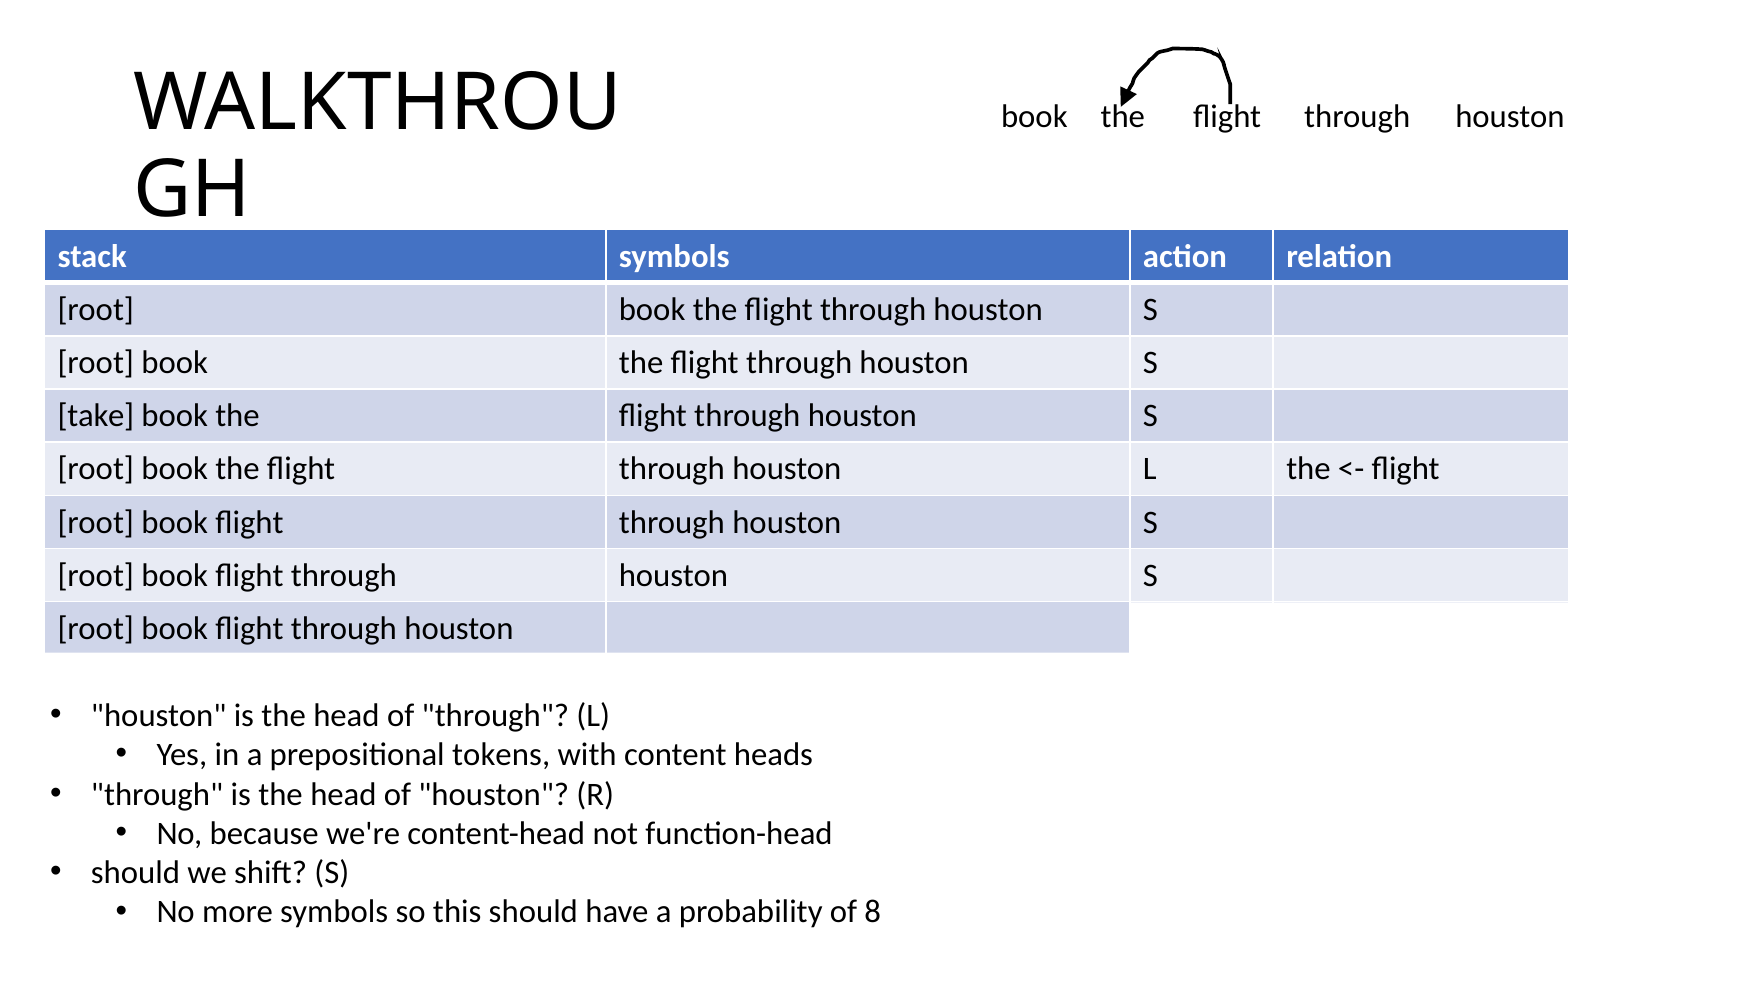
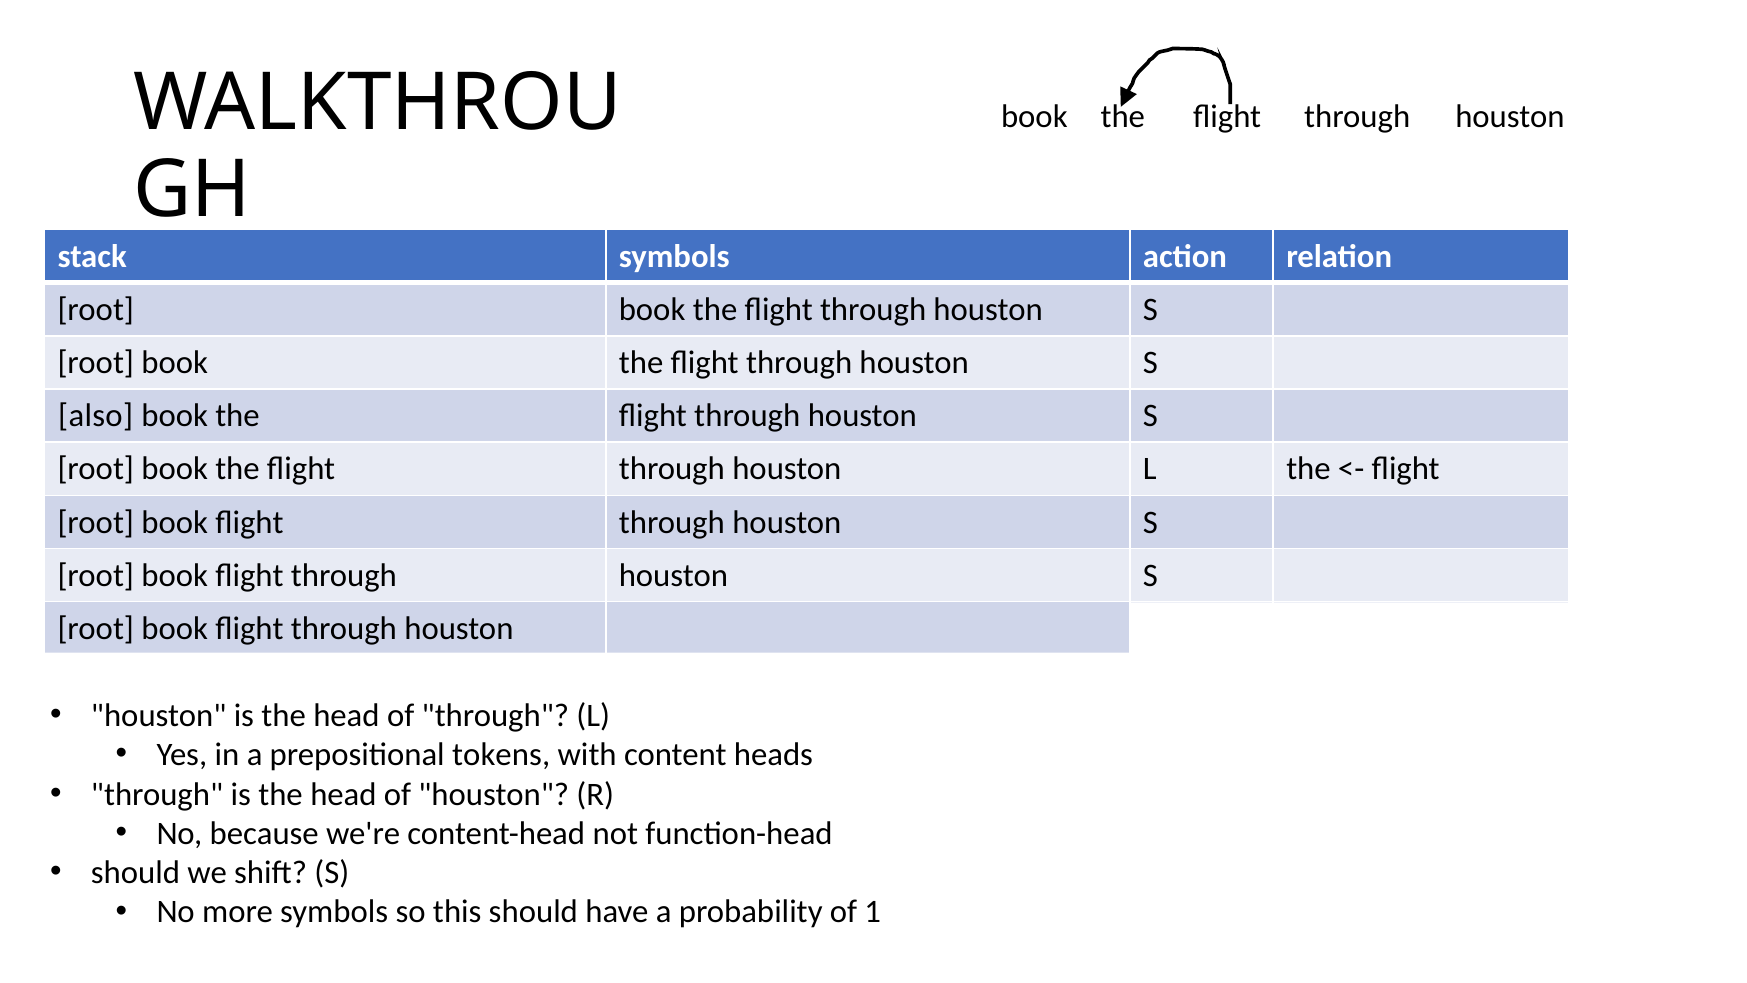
take: take -> also (96, 416)
8: 8 -> 1 (873, 912)
